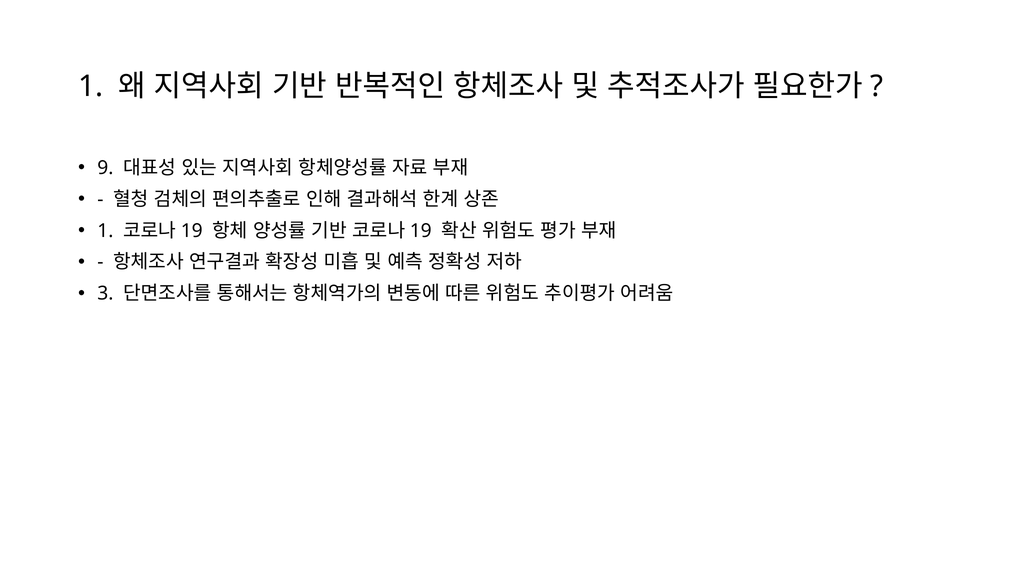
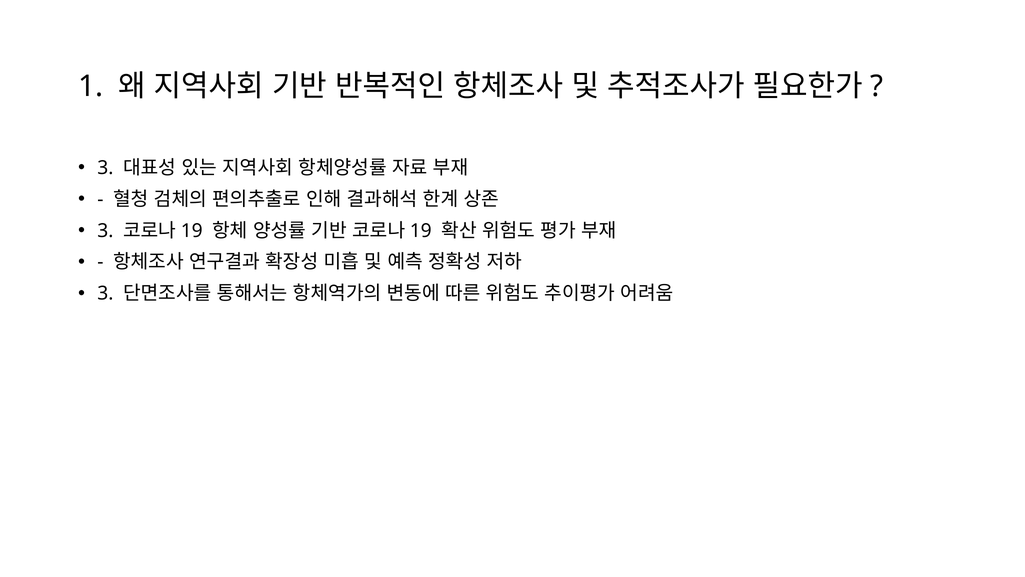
9: 9 -> 3 (105, 168)
1: 1 -> 3 (105, 230)
